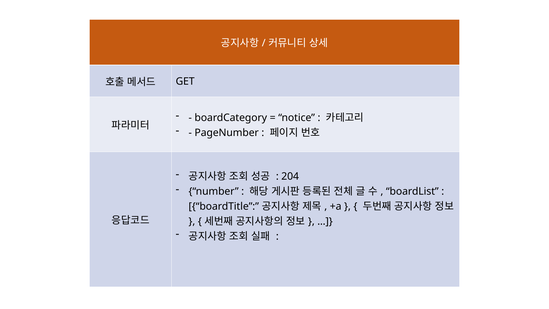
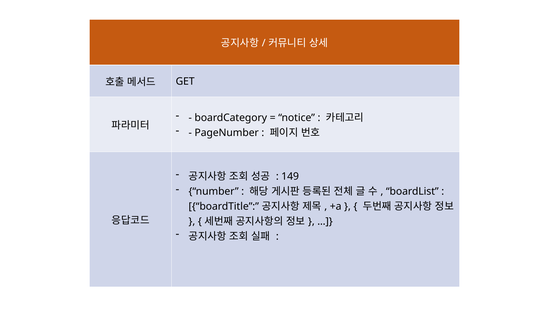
204: 204 -> 149 (290, 176)
